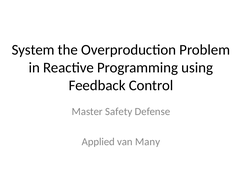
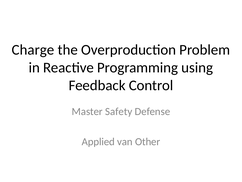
System: System -> Charge (33, 50)
Many: Many -> Other (148, 141)
